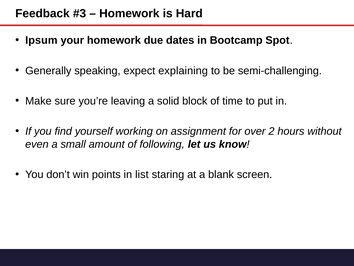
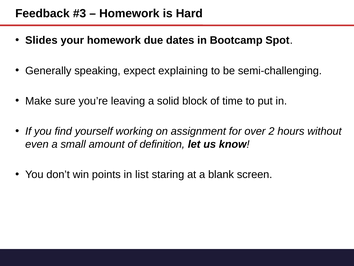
Ipsum: Ipsum -> Slides (41, 40)
following: following -> definition (162, 144)
